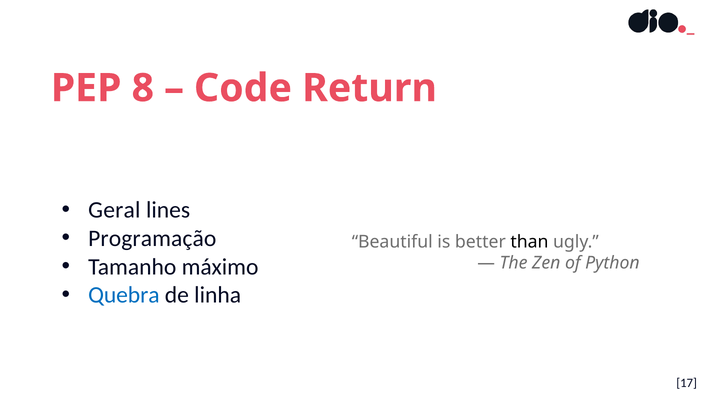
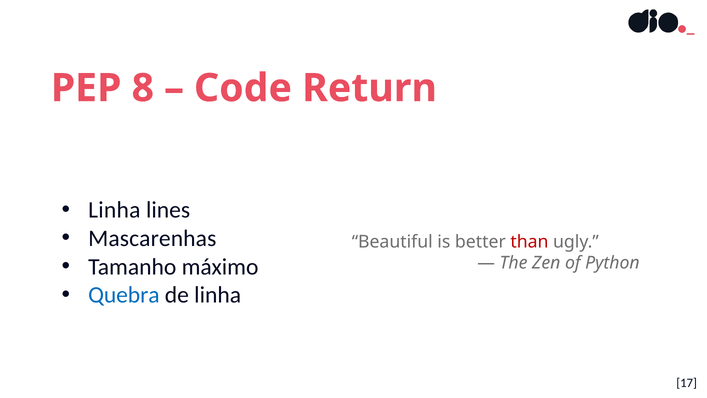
Geral: Geral -> Linha (114, 210)
Programação: Programação -> Mascarenhas (152, 238)
than colour: black -> red (529, 242)
